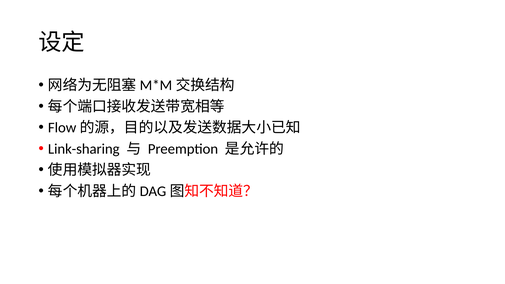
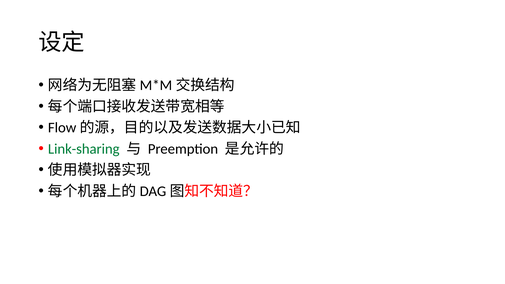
Link-sharing colour: black -> green (84, 149)
